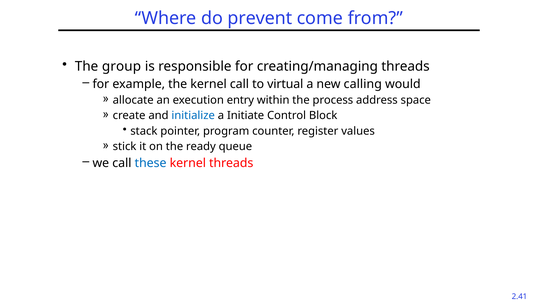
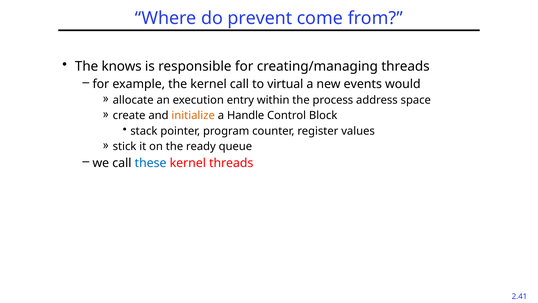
group: group -> knows (122, 66)
calling: calling -> events (363, 84)
initialize colour: blue -> orange (193, 115)
Initiate: Initiate -> Handle (246, 115)
